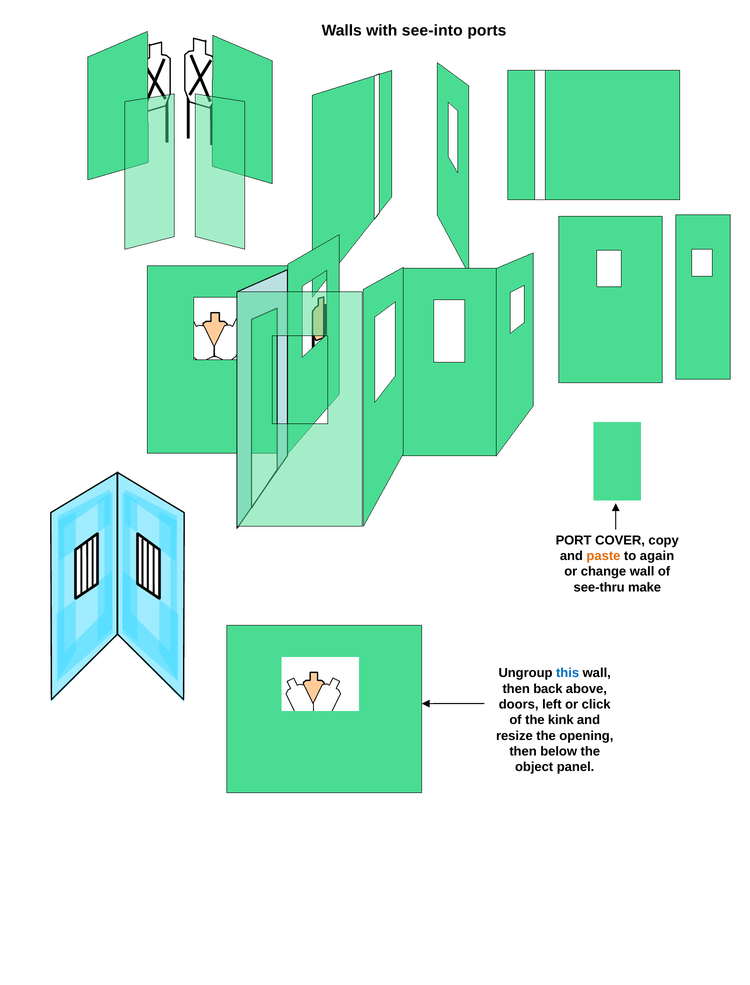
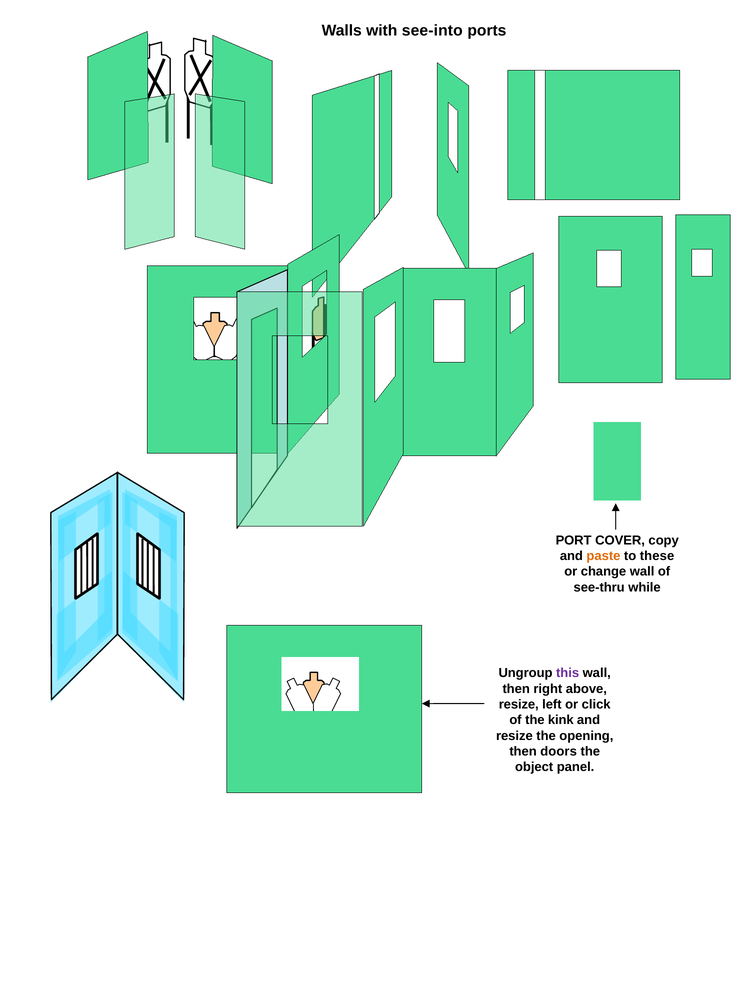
again: again -> these (657, 556)
make: make -> while (644, 587)
this colour: blue -> purple (568, 673)
back: back -> right (548, 688)
doors: doors -> resize (519, 704)
below: below -> doors (559, 751)
